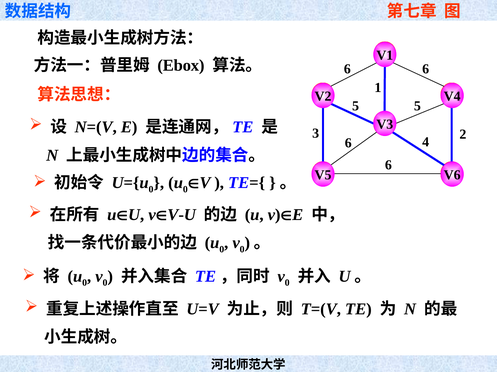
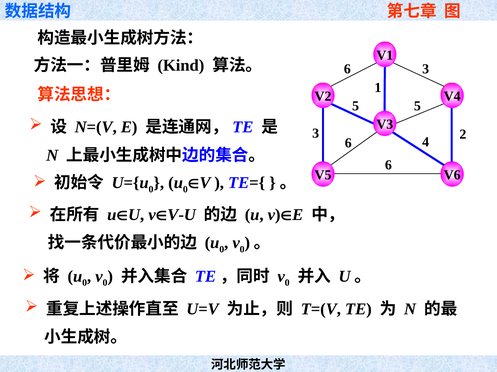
Ebox: Ebox -> Kind (181, 65)
6: 6 -> 3 (426, 69)
